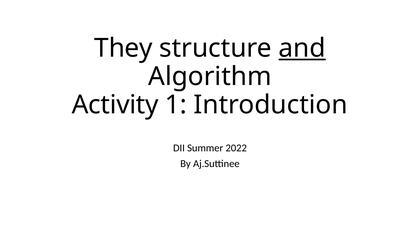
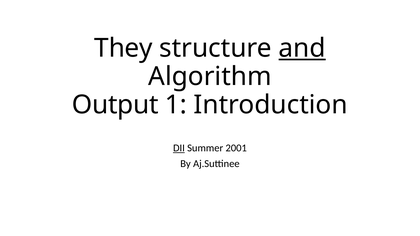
Activity: Activity -> Output (115, 105)
DII underline: none -> present (179, 148)
2022: 2022 -> 2001 (236, 148)
